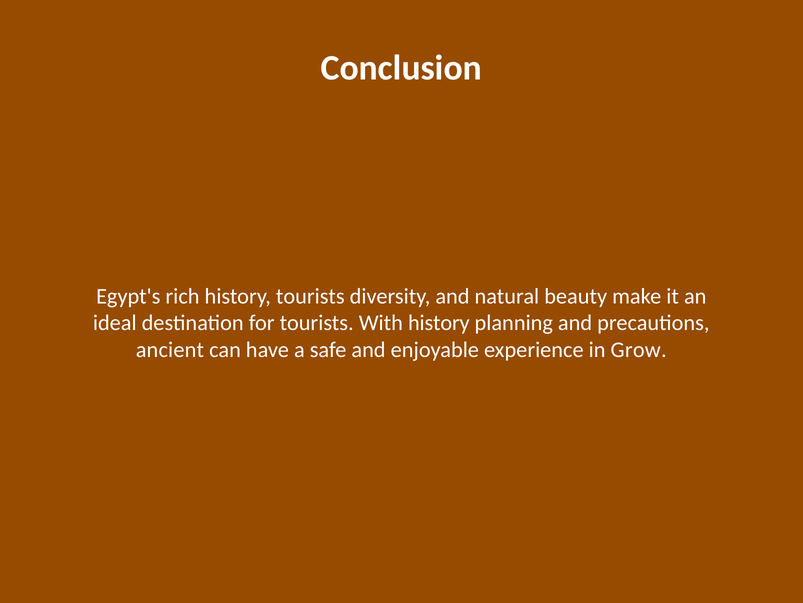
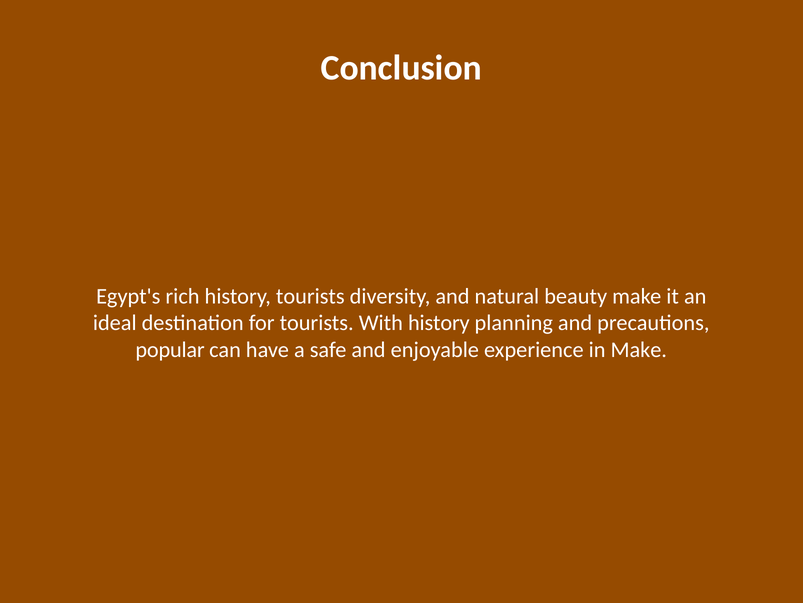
ancient: ancient -> popular (170, 349)
in Grow: Grow -> Make (639, 349)
